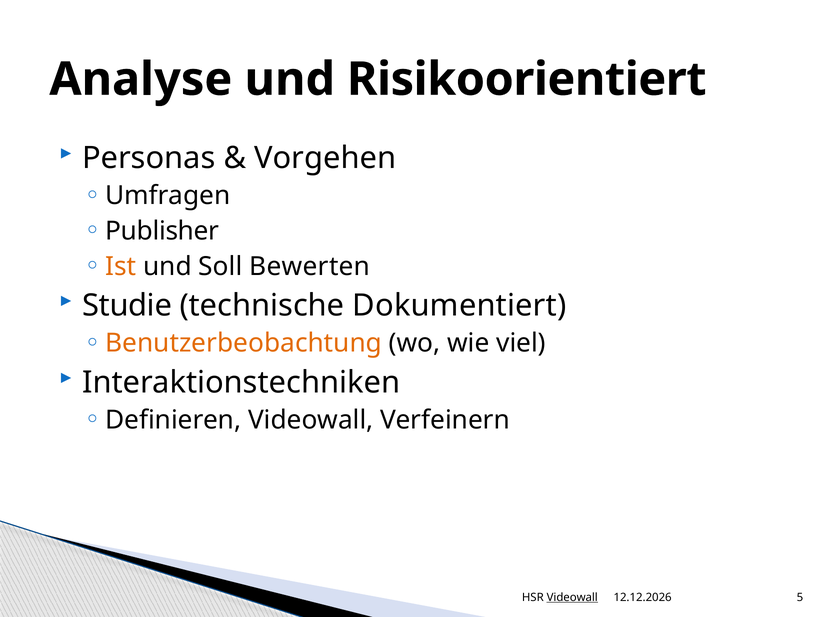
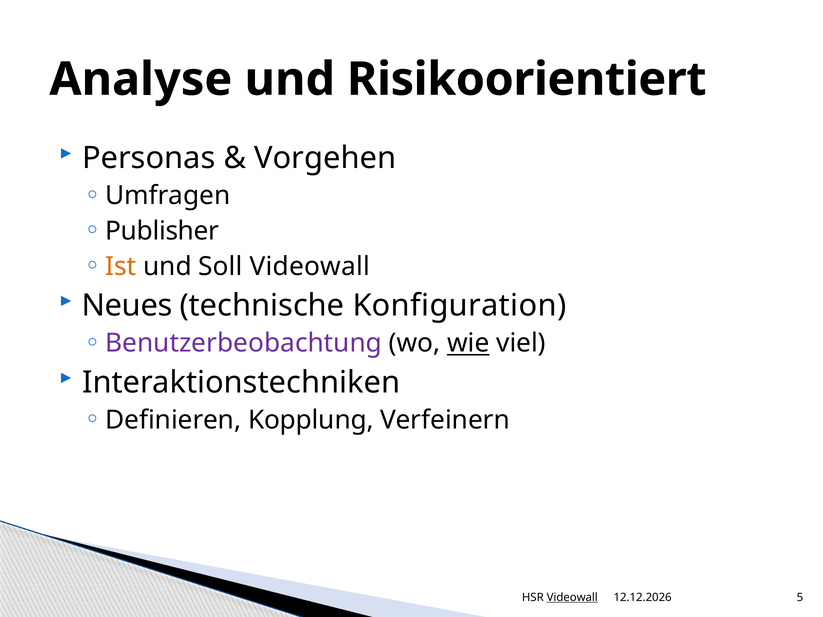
Soll Bewerten: Bewerten -> Videowall (310, 266)
Studie: Studie -> Neues (127, 306)
Dokumentiert: Dokumentiert -> Konfiguration (459, 306)
Benutzerbeobachtung colour: orange -> purple (244, 343)
wie underline: none -> present (468, 343)
Definieren Videowall: Videowall -> Kopplung (311, 420)
